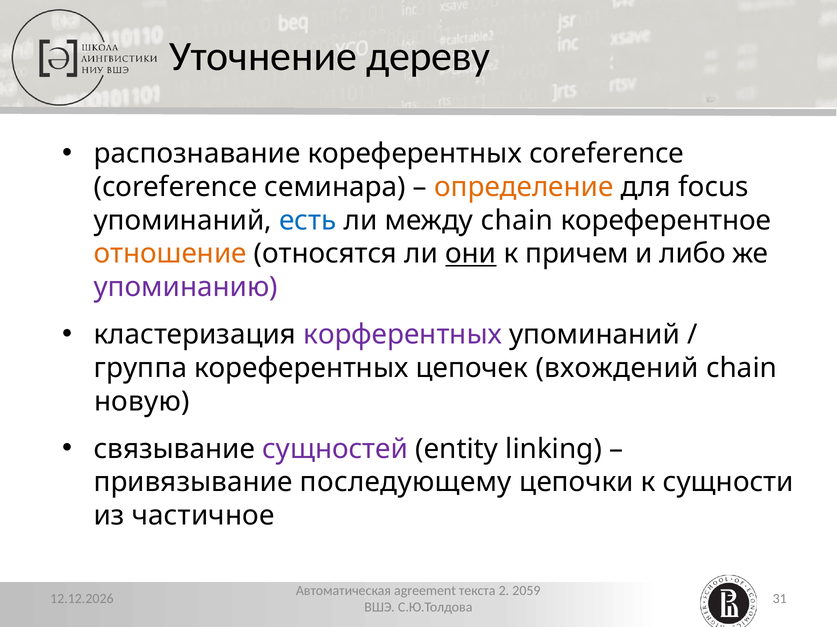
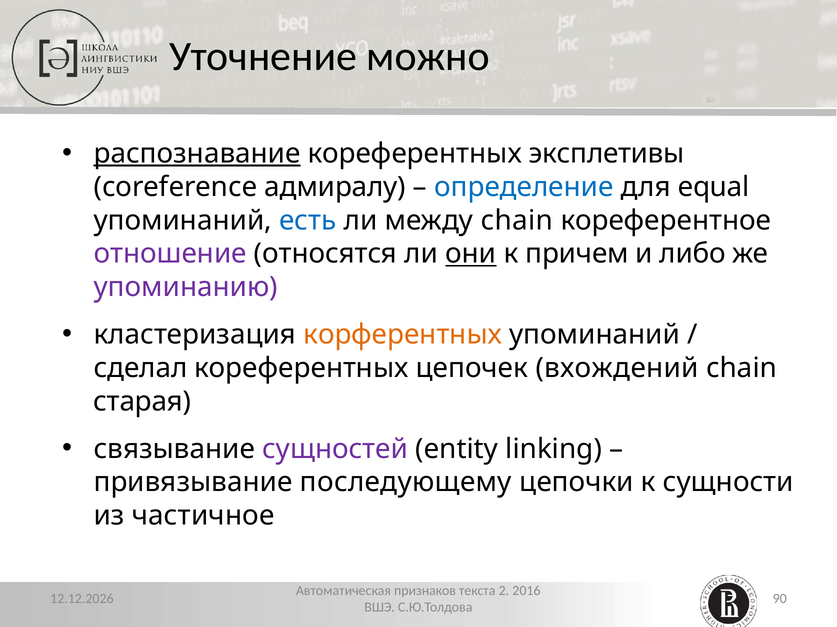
дереву: дереву -> можно (428, 57)
распознавание underline: none -> present (197, 154)
кореферентных coreference: coreference -> эксплетивы (607, 154)
семинара: семинара -> адмиралу (335, 187)
определение colour: orange -> blue (524, 187)
focus: focus -> equal (714, 187)
отношение colour: orange -> purple (170, 254)
корферентных colour: purple -> orange (403, 335)
группа: группа -> сделал (141, 368)
новую: новую -> старая (142, 402)
agreement: agreement -> признаков (425, 591)
2059: 2059 -> 2016 (526, 591)
31: 31 -> 90 (780, 599)
